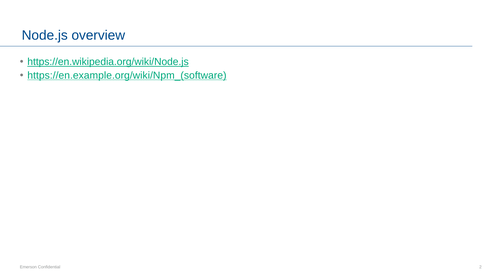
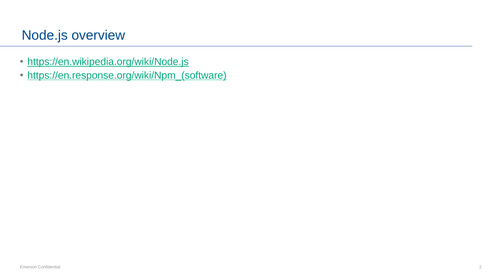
https://en.example.org/wiki/Npm_(software: https://en.example.org/wiki/Npm_(software -> https://en.response.org/wiki/Npm_(software (127, 75)
